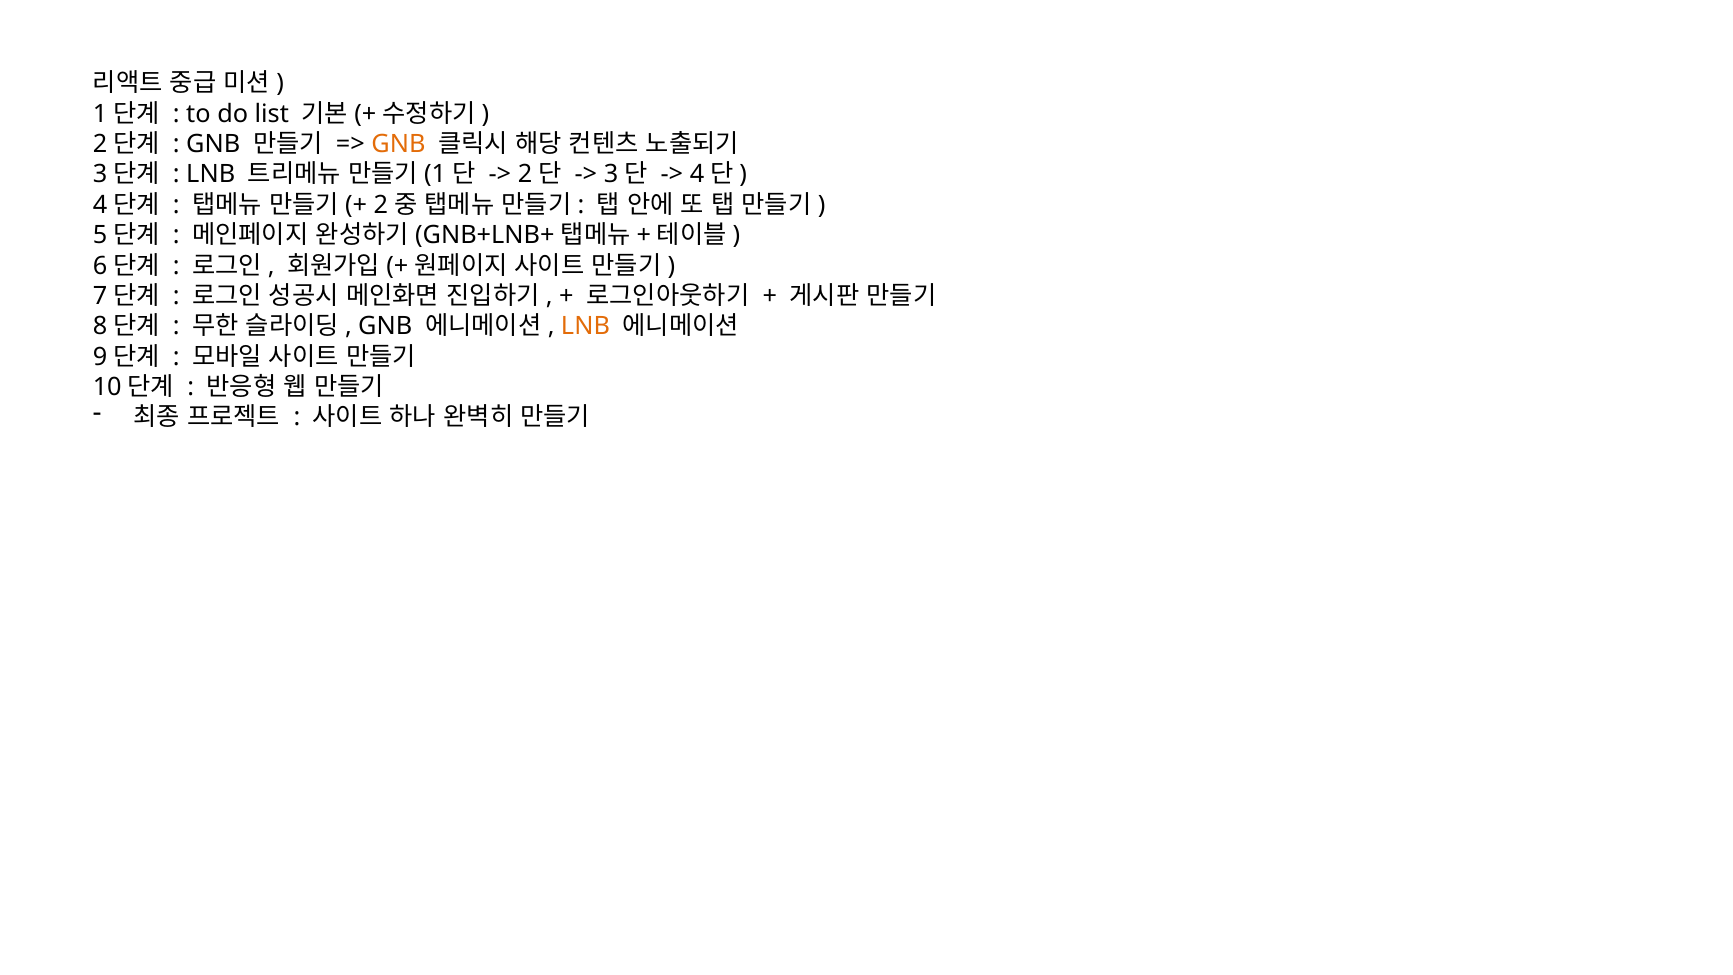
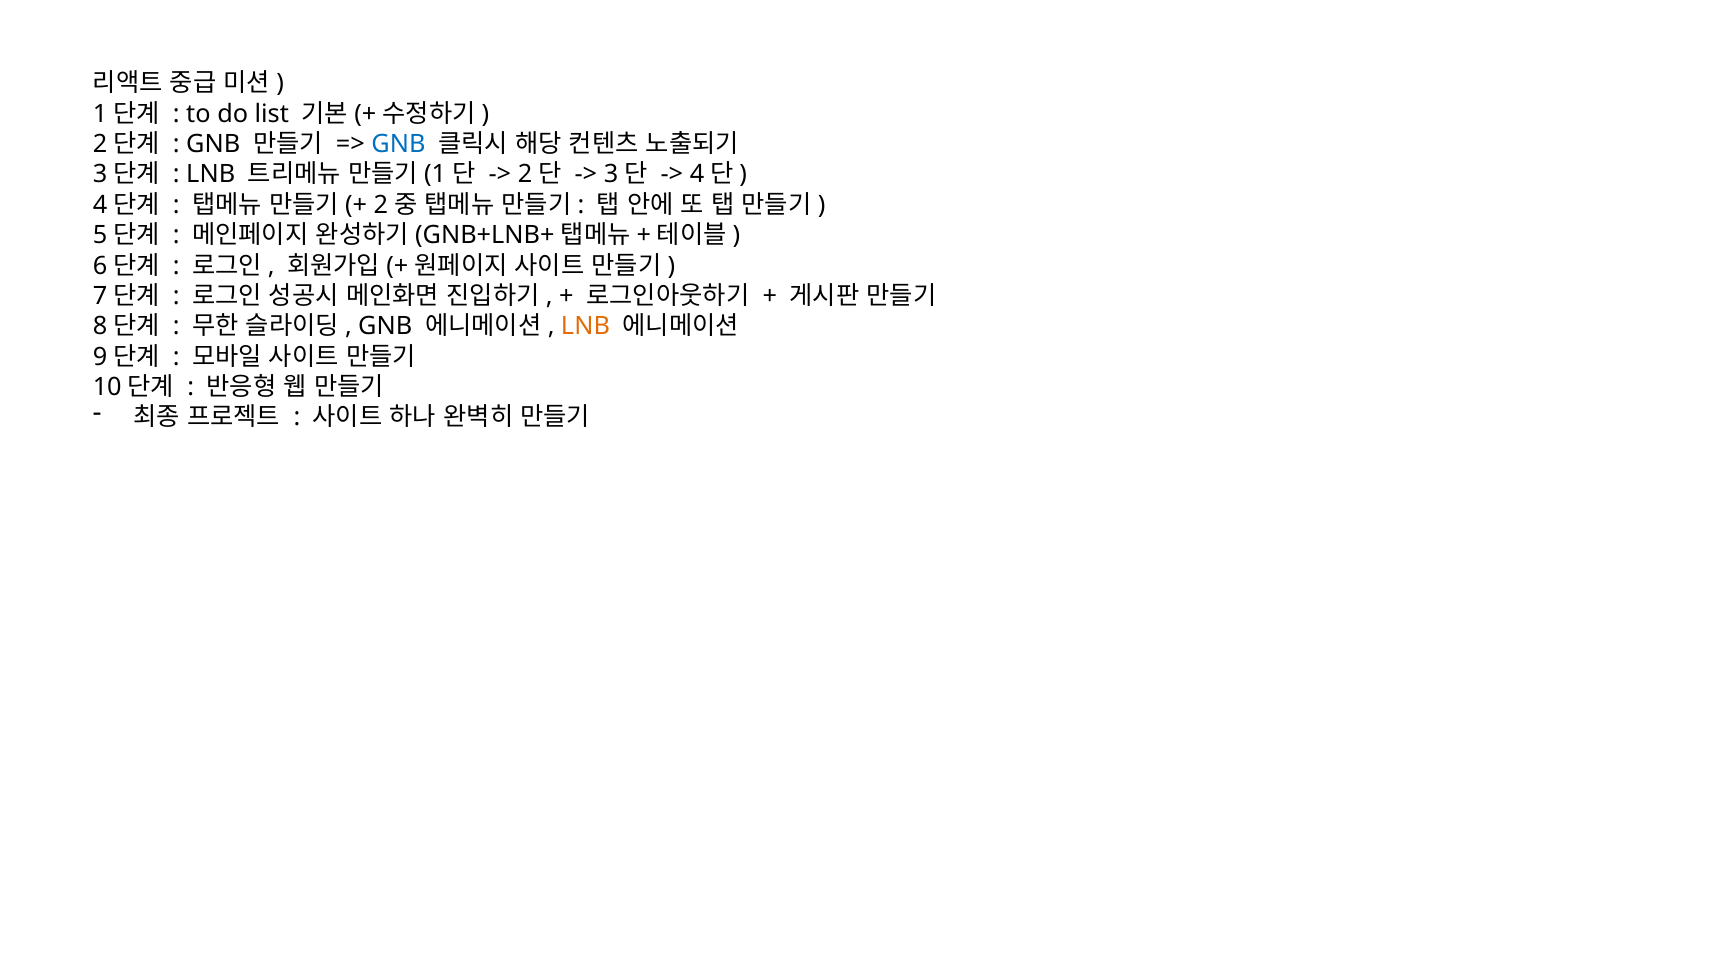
GNB colour: orange -> blue (398, 144)
